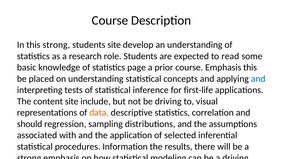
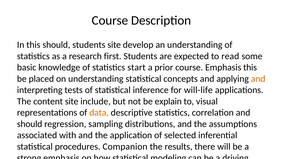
this strong: strong -> should (56, 45)
role: role -> first (113, 56)
page: page -> start (136, 68)
and colour: blue -> orange (258, 79)
first-life: first-life -> will-life (198, 90)
be driving: driving -> explain (168, 101)
Information: Information -> Companion (125, 147)
